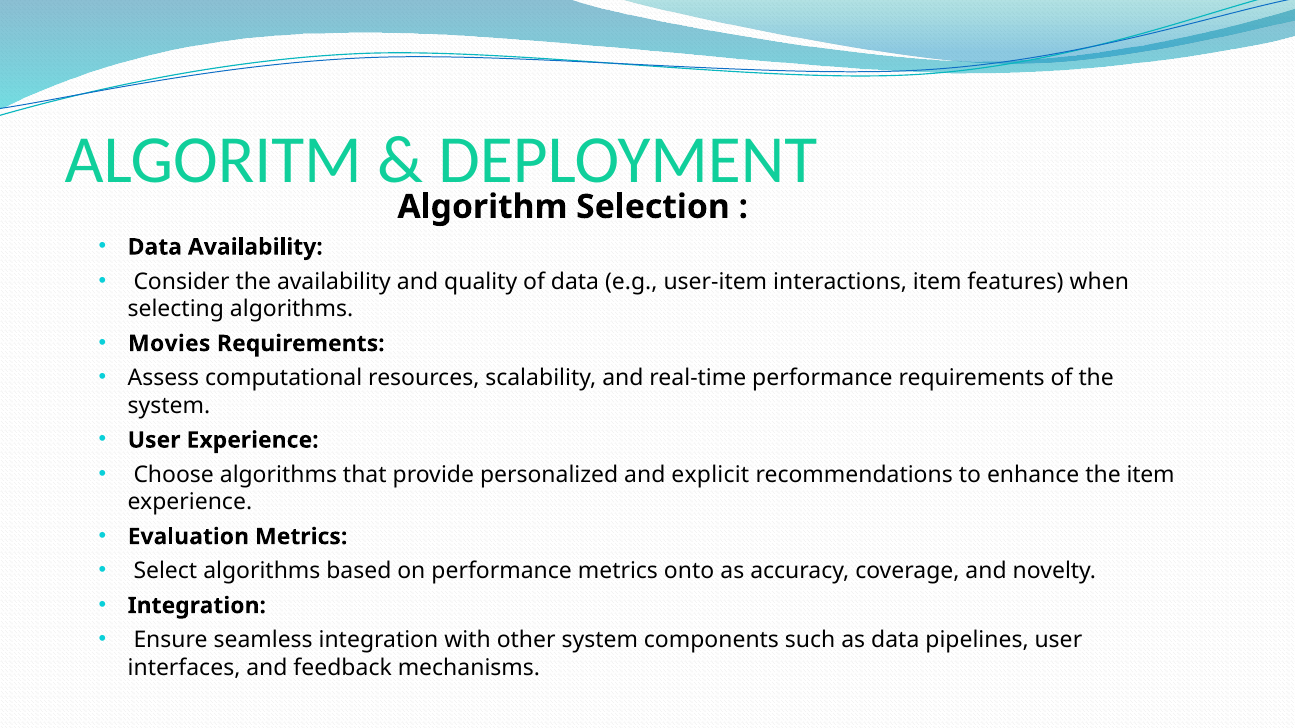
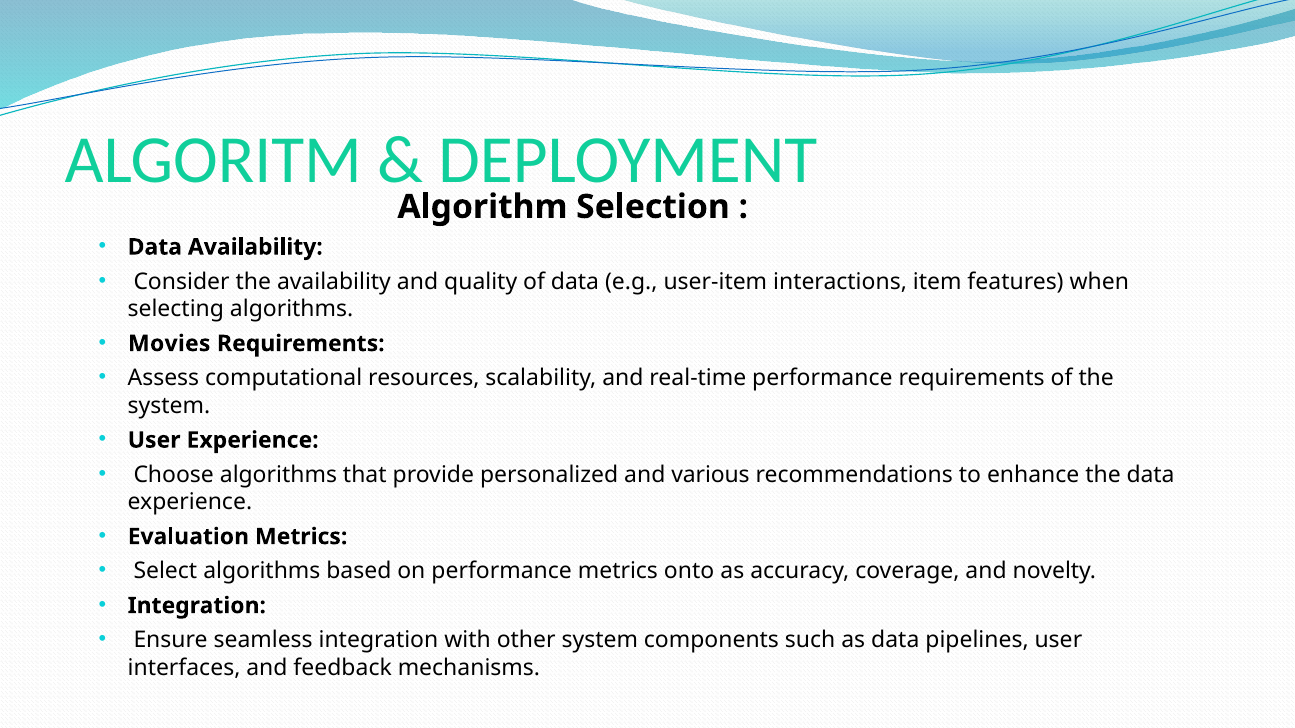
explicit: explicit -> various (711, 475)
the item: item -> data (1151, 475)
